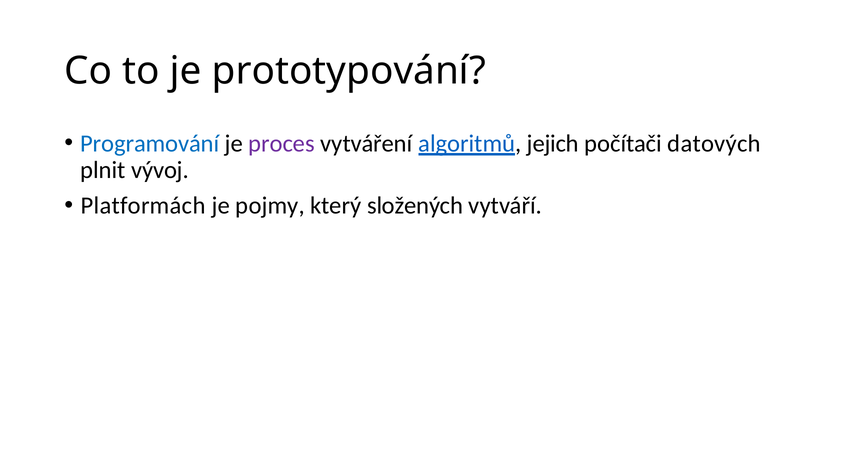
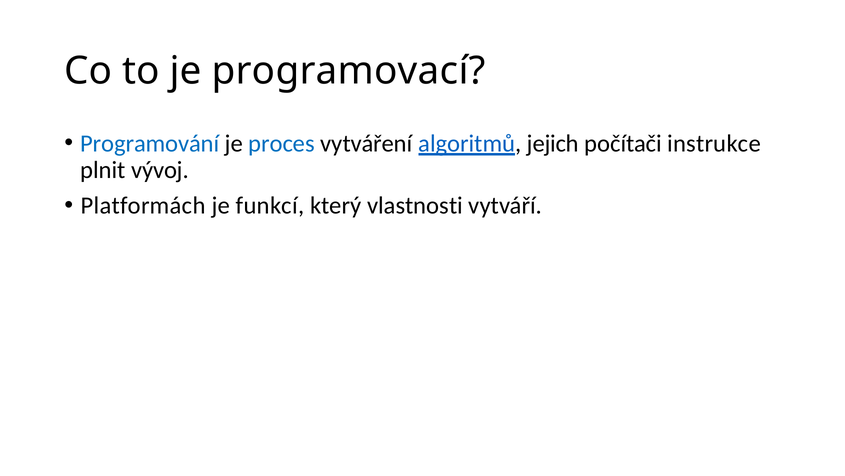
prototypování: prototypování -> programovací (349, 71)
proces colour: purple -> blue (282, 143)
datových: datových -> instrukce (714, 143)
pojmy: pojmy -> funkcí (270, 205)
složených: složených -> vlastnosti (415, 205)
